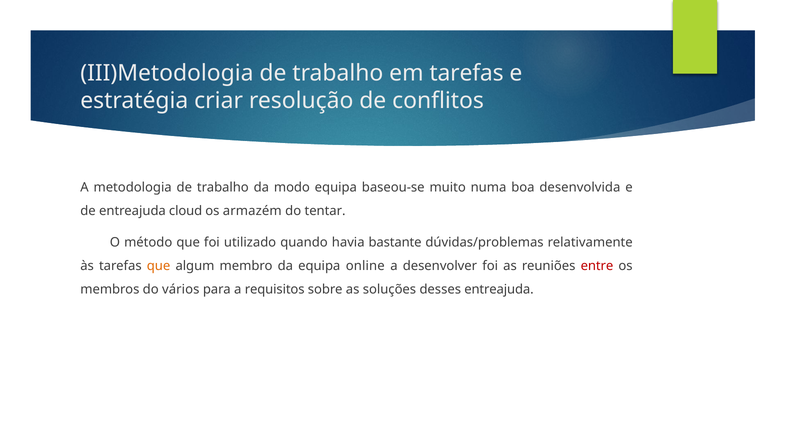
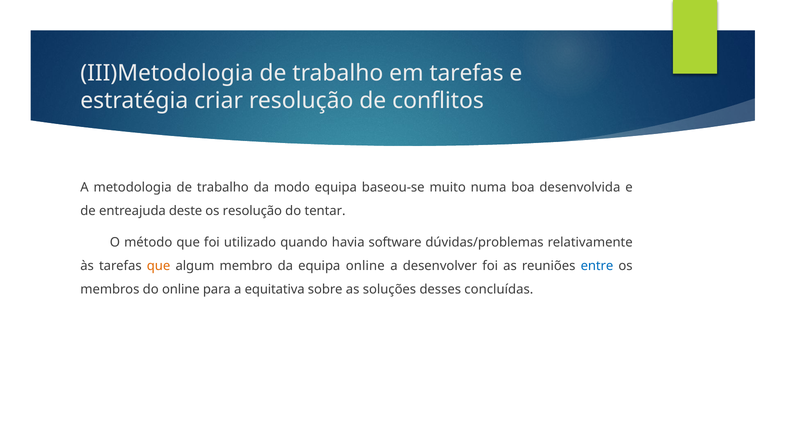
cloud: cloud -> deste (186, 211)
os armazém: armazém -> resolução (252, 211)
bastante: bastante -> software (395, 243)
entre colour: red -> blue (597, 266)
do vários: vários -> online (181, 290)
requisitos: requisitos -> equitativa (275, 290)
desses entreajuda: entreajuda -> concluídas (499, 290)
